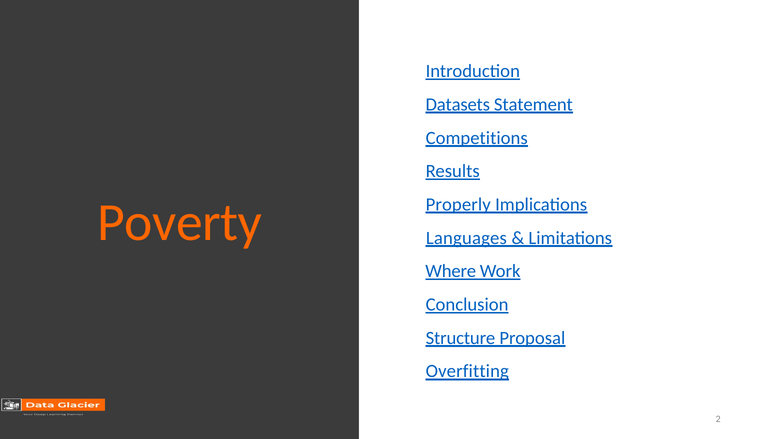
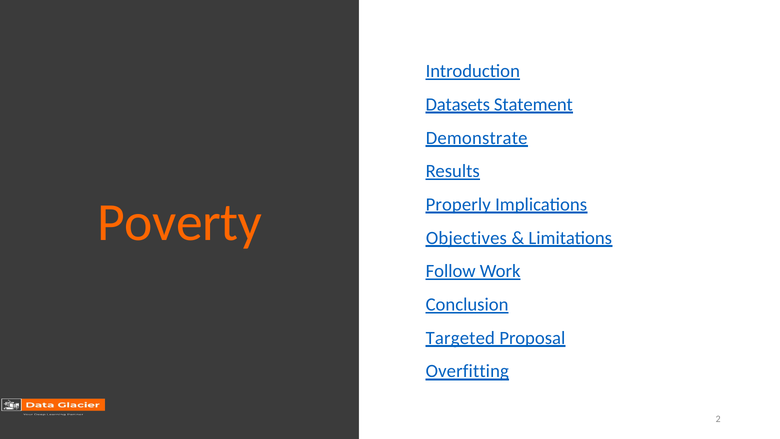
Competitions: Competitions -> Demonstrate (477, 138)
Languages: Languages -> Objectives (466, 238)
Where: Where -> Follow (451, 271)
Structure: Structure -> Targeted (460, 338)
